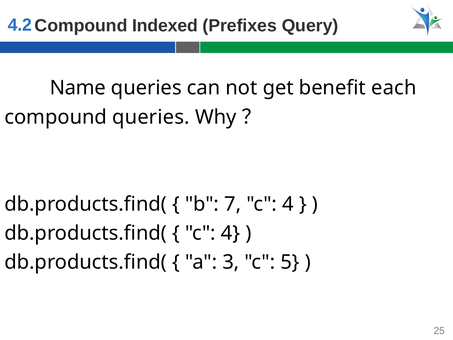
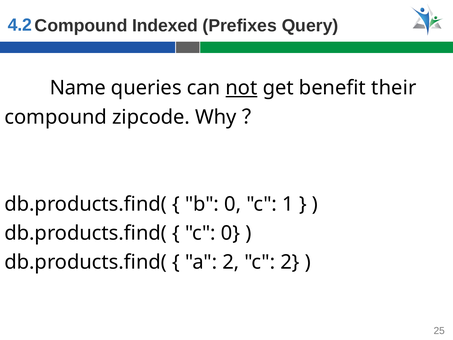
not underline: none -> present (241, 88)
each: each -> their (394, 88)
compound queries: queries -> zipcode (151, 117)
b 7: 7 -> 0 (233, 204)
4: 4 -> 1 (288, 204)
4: 4 -> 0 (231, 233)
a 3: 3 -> 2 (231, 262)
c 5: 5 -> 2 (290, 262)
